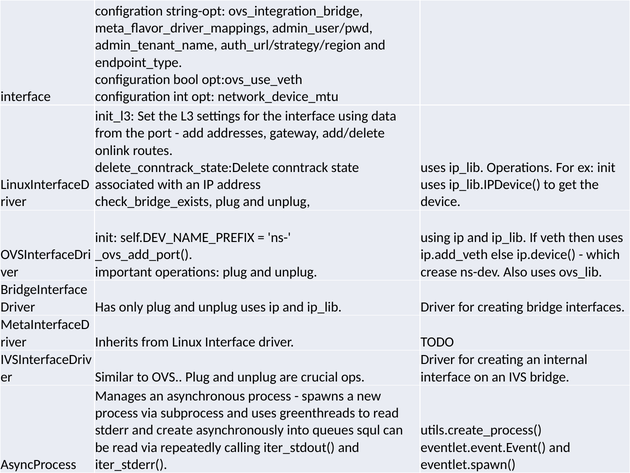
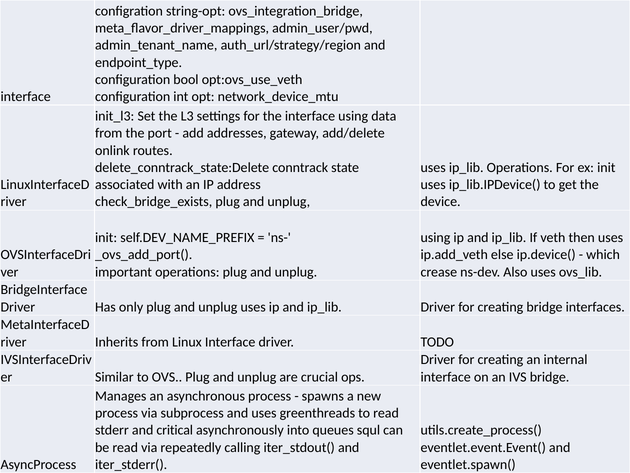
create: create -> critical (175, 430)
